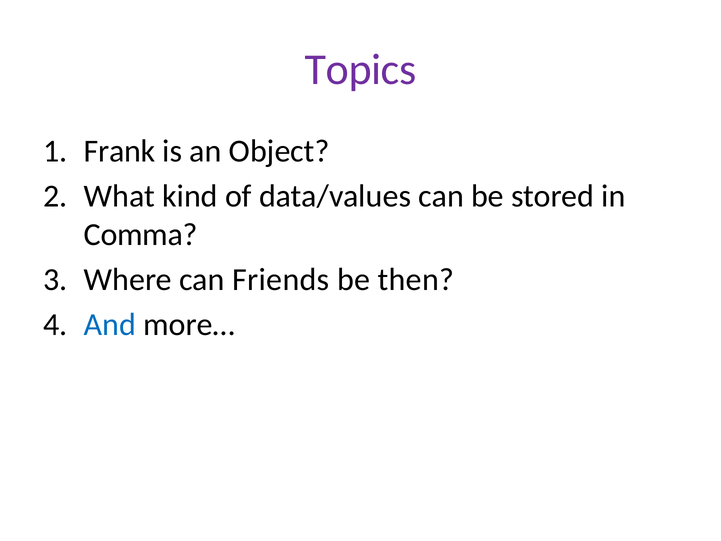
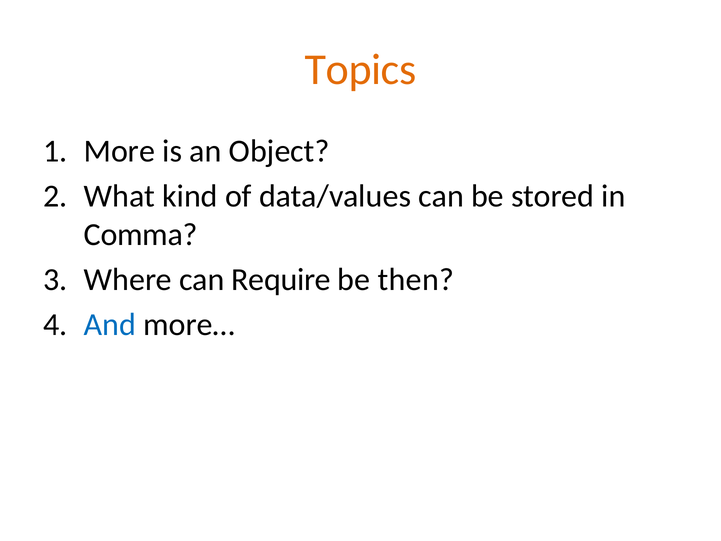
Topics colour: purple -> orange (361, 70)
Frank: Frank -> More (119, 151)
Friends: Friends -> Require (281, 280)
